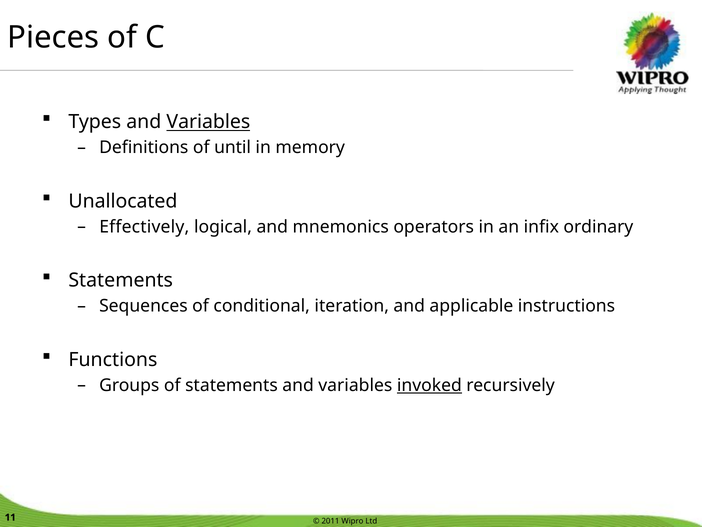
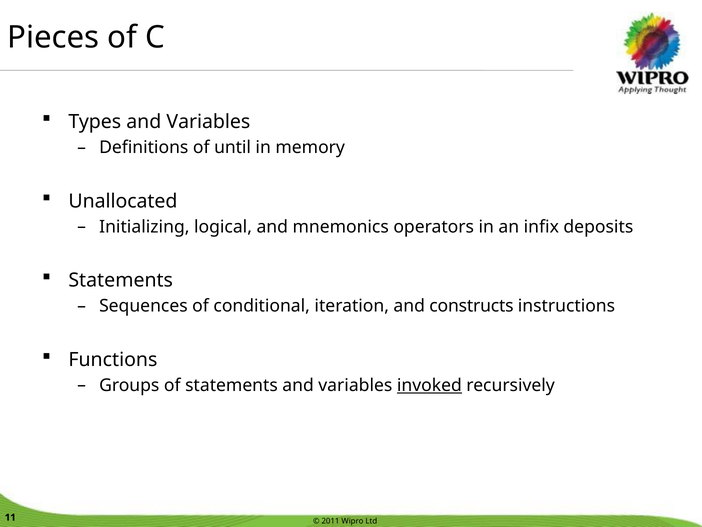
Variables underline: present -> none (208, 122)
Effectively: Effectively -> Initializing (144, 227)
ordinary: ordinary -> deposits (598, 227)
applicable: applicable -> constructs (471, 306)
